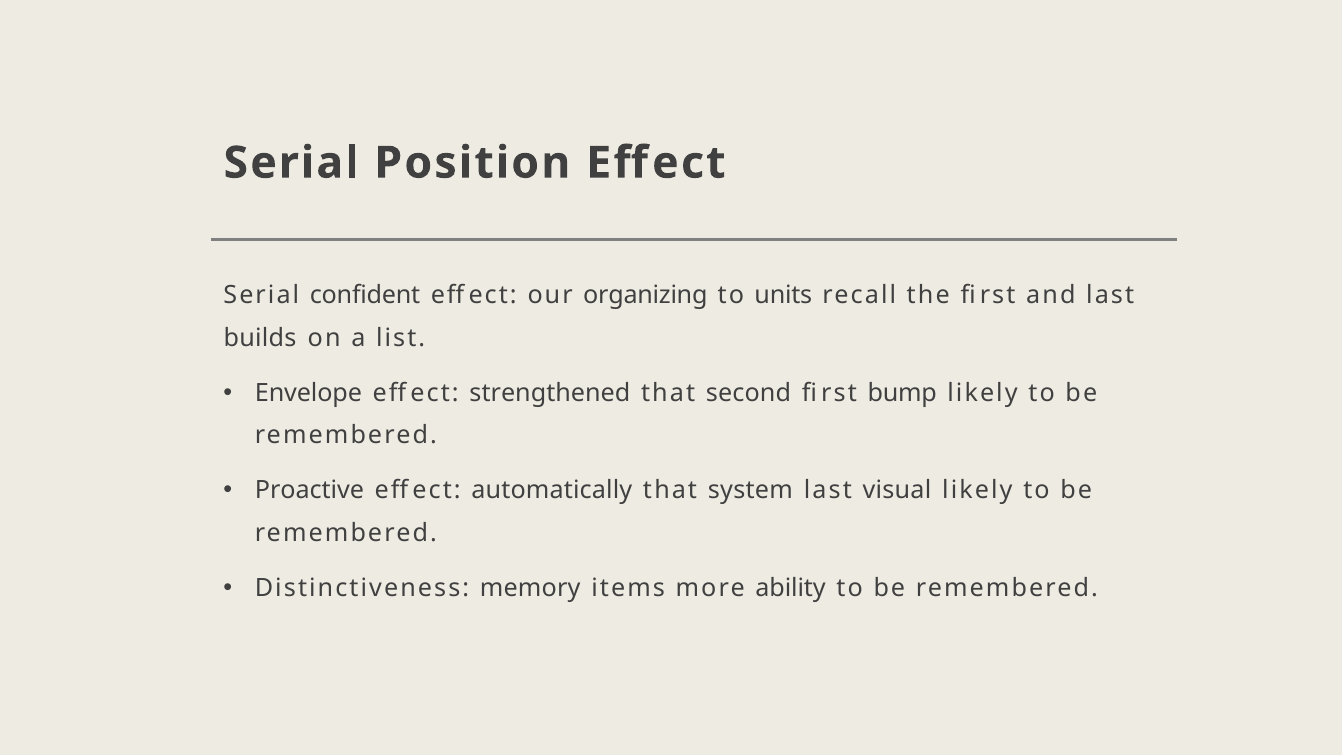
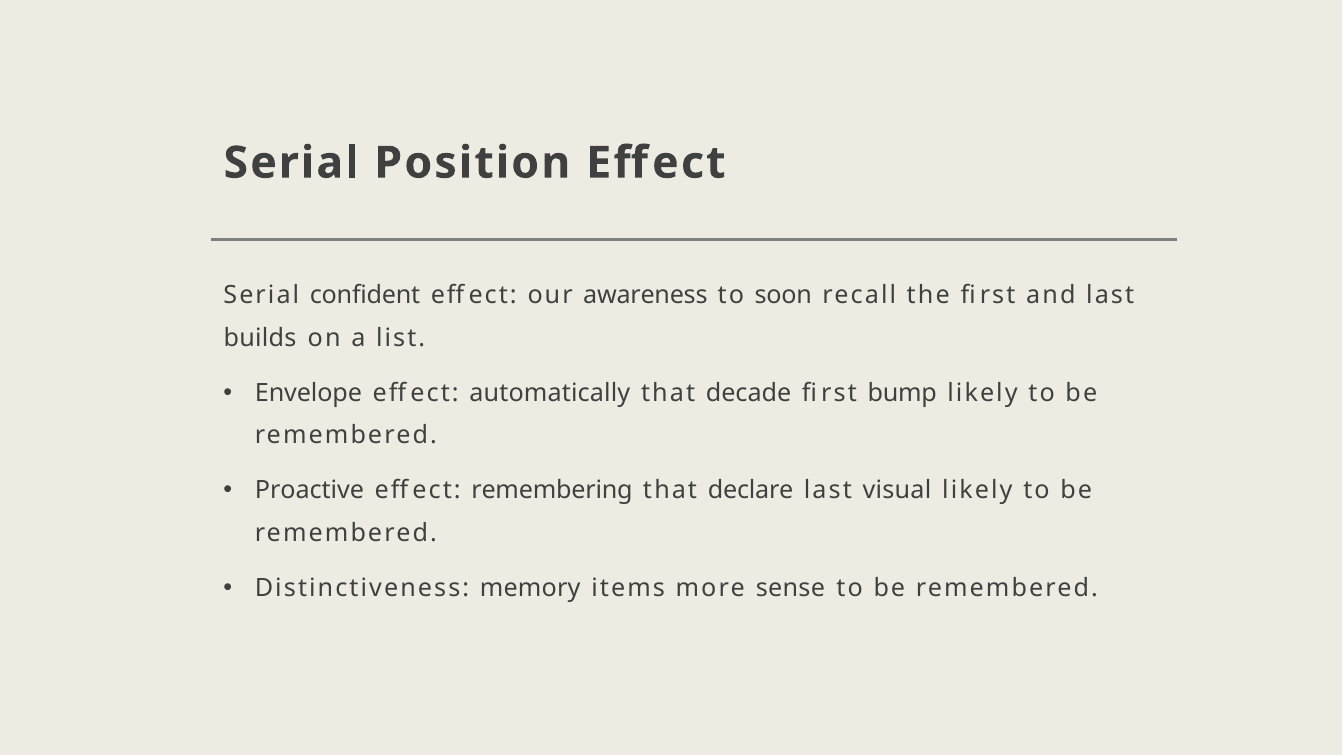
organizing: organizing -> awareness (645, 296)
units: units -> soon (783, 296)
strengthened: strengthened -> automatically (550, 393)
second: second -> decade (749, 393)
automatically: automatically -> remembering (552, 490)
system: system -> declare (751, 490)
ability: ability -> sense (790, 588)
